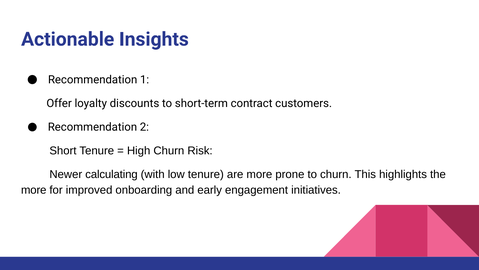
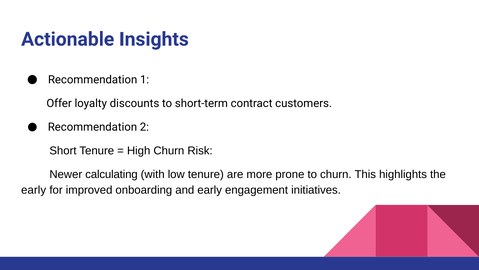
more: more -> early (34, 190)
